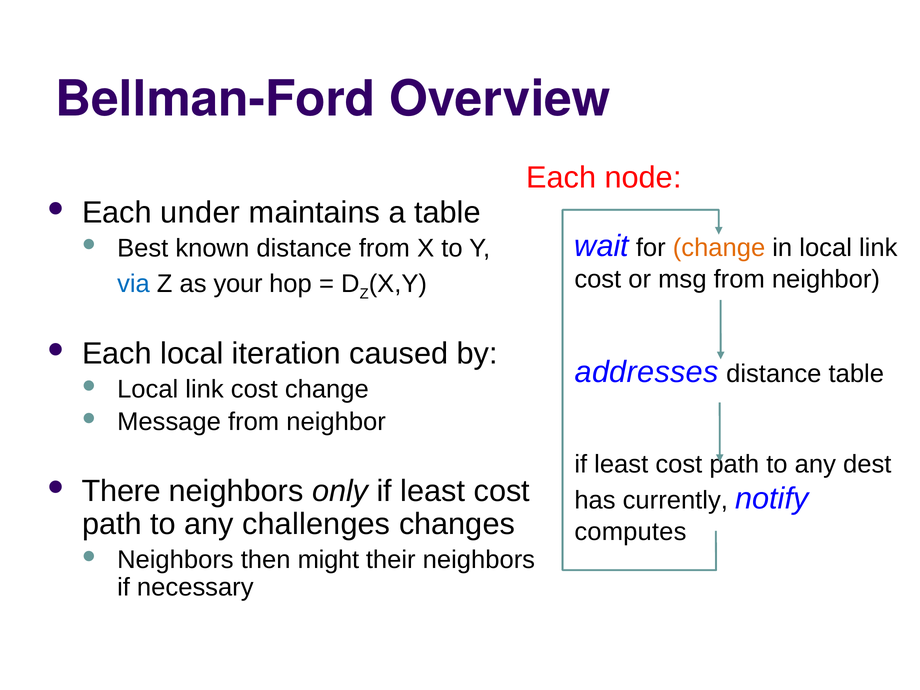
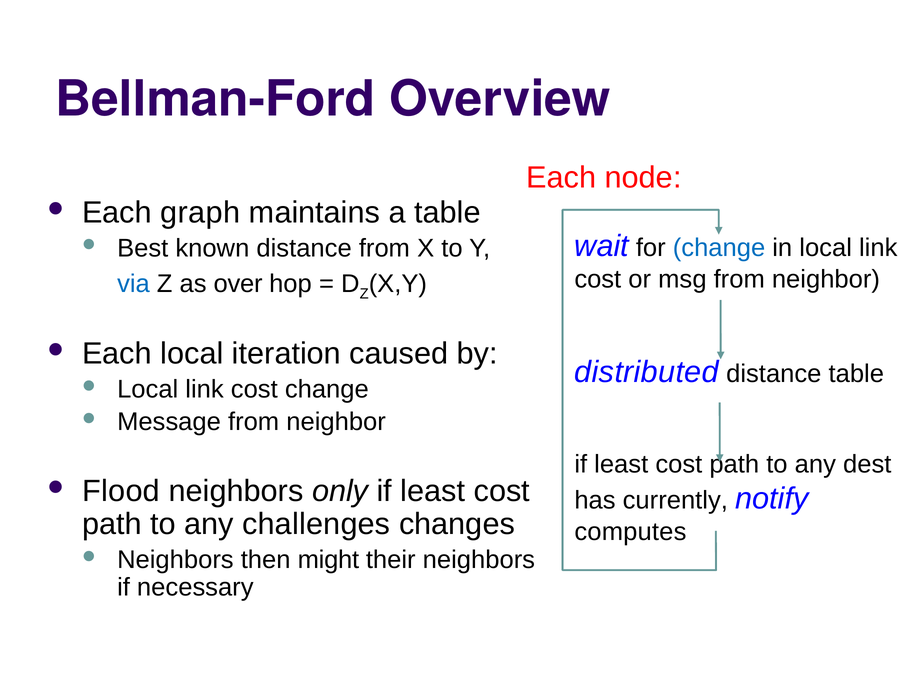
under: under -> graph (200, 213)
change colour: orange -> blue (719, 248)
your: your -> over (238, 284)
addresses: addresses -> distributed (647, 372)
There: There -> Flood (121, 491)
